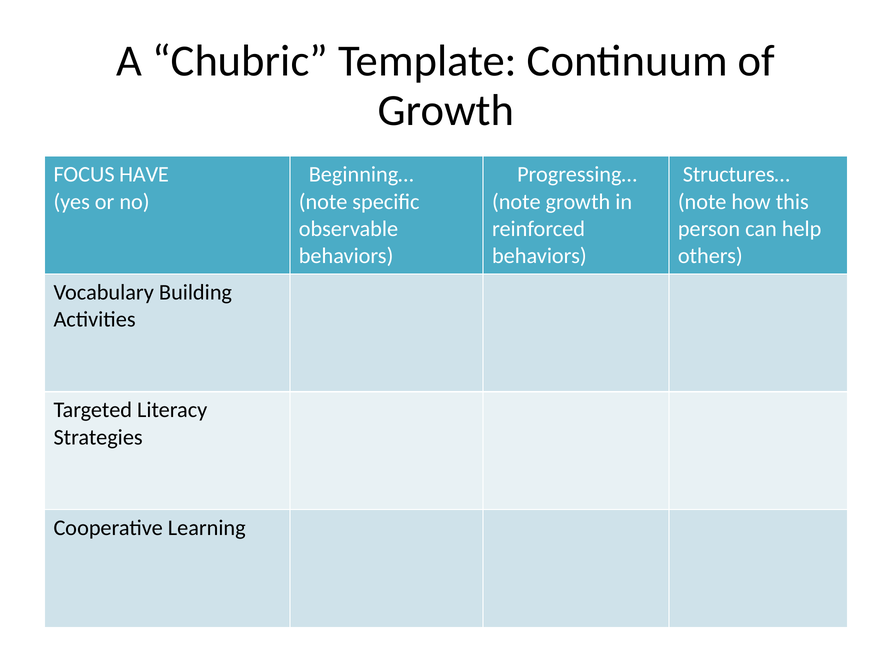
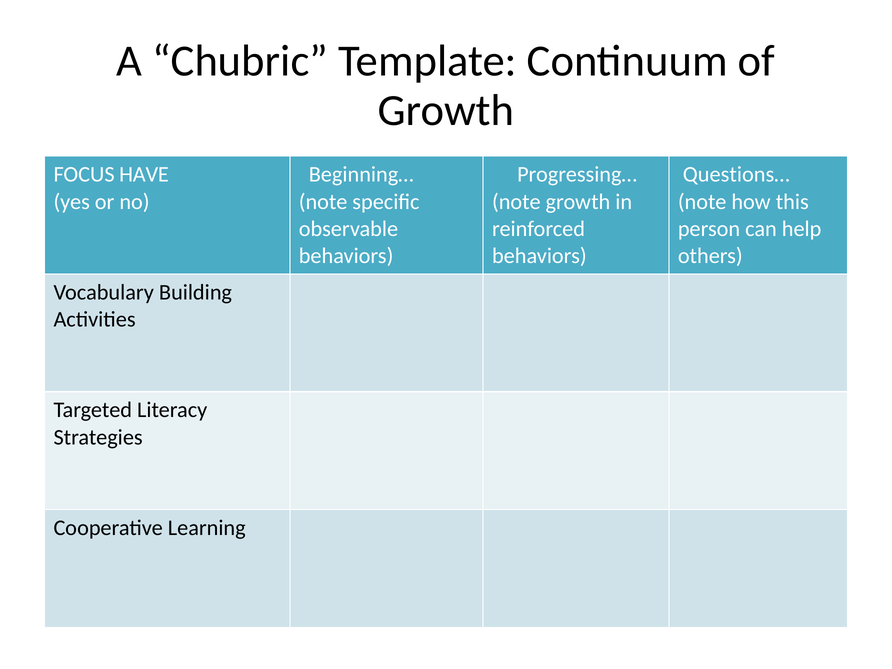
Structures…: Structures… -> Questions… (736, 174)
